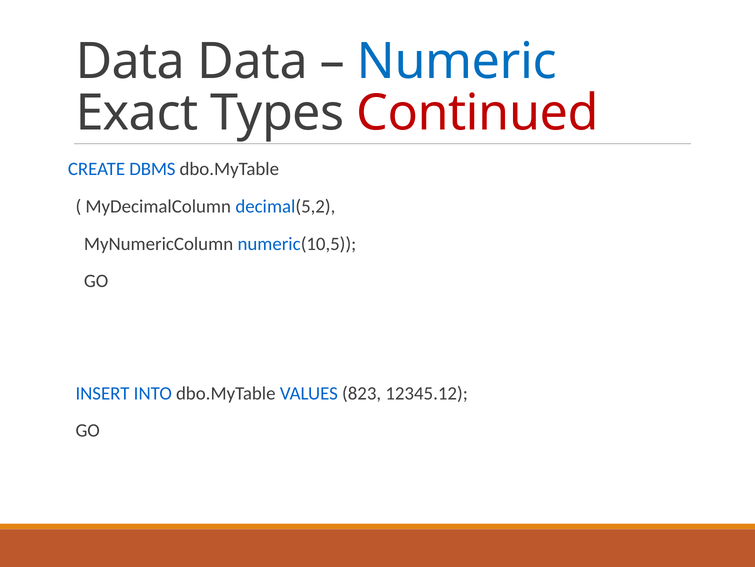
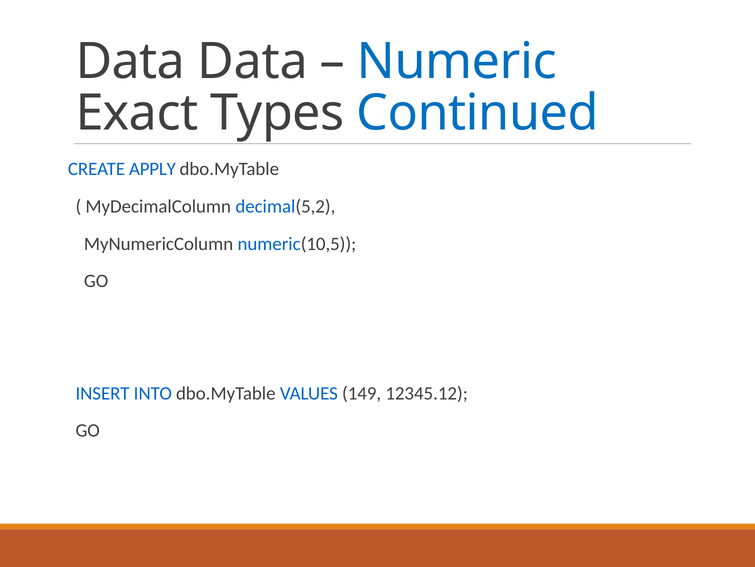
Continued colour: red -> blue (477, 113)
DBMS: DBMS -> APPLY (152, 169)
823: 823 -> 149 (362, 393)
